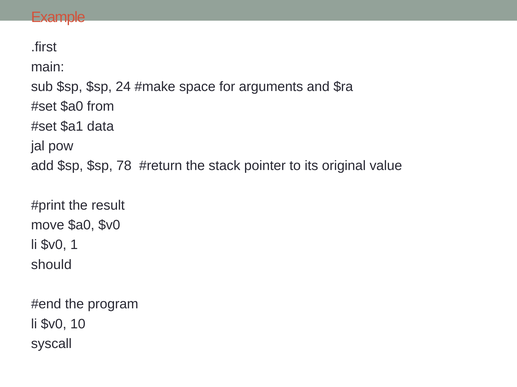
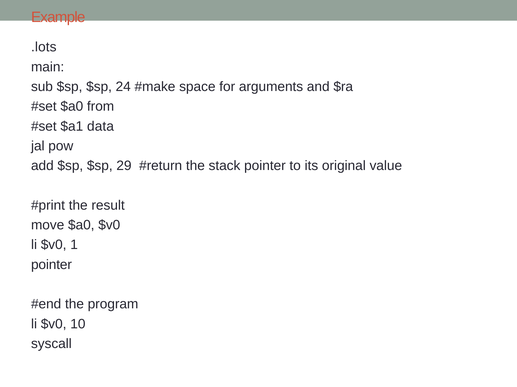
.first: .first -> .lots (44, 47)
78: 78 -> 29 (124, 166)
should: should -> pointer (51, 265)
